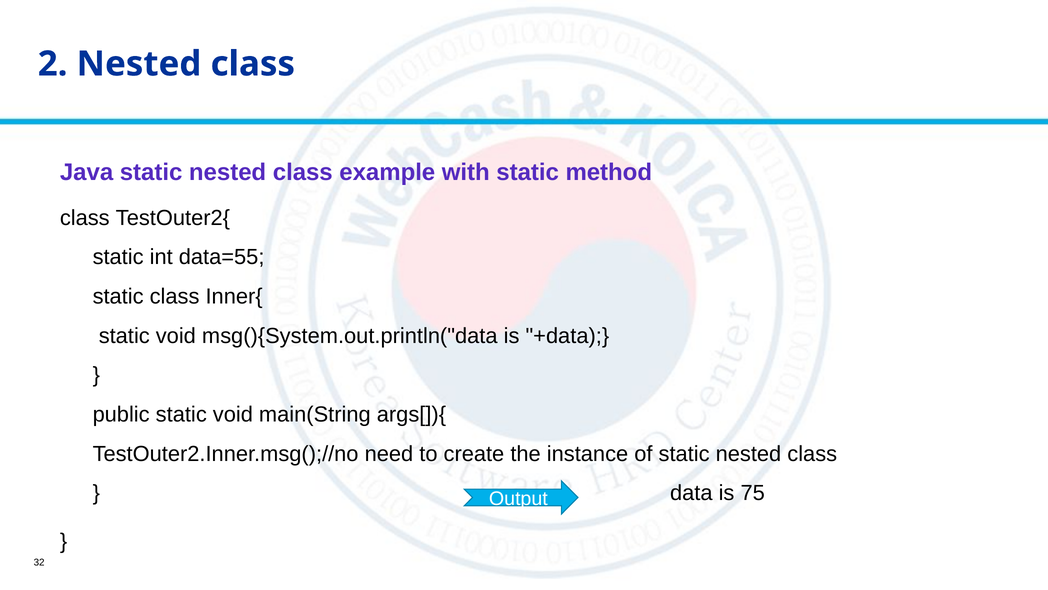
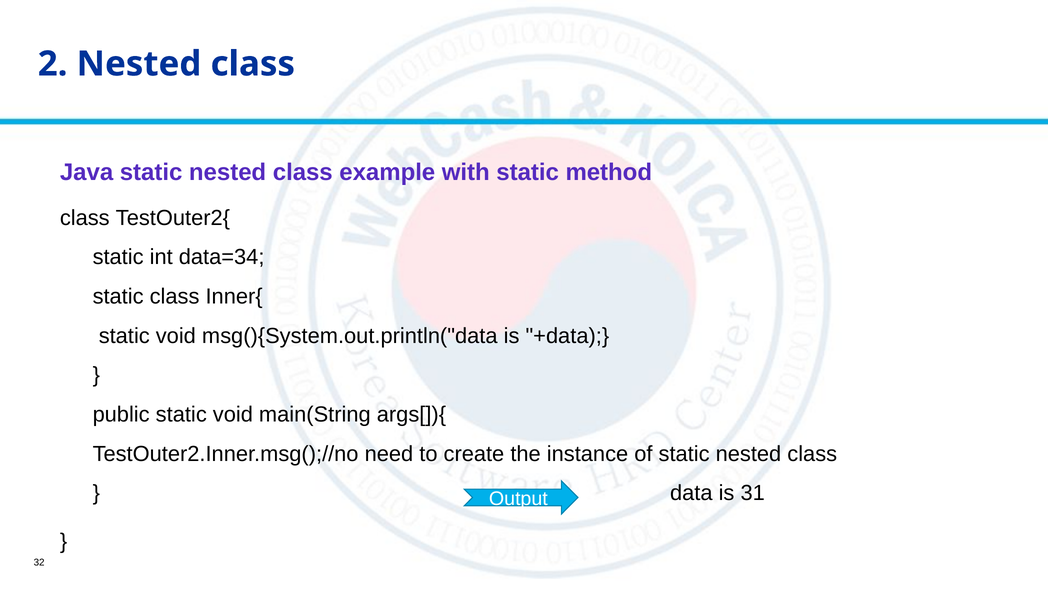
data=55: data=55 -> data=34 (222, 257)
75: 75 -> 31 (753, 493)
